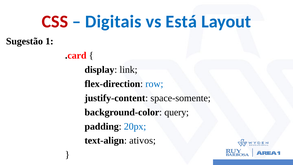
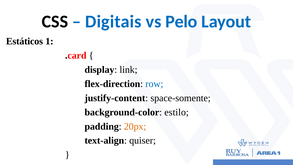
CSS colour: red -> black (55, 22)
Está: Está -> Pelo (181, 22)
Sugestão: Sugestão -> Estáticos (25, 41)
query: query -> estilo (177, 112)
20px colour: blue -> orange (135, 126)
ativos: ativos -> quiser (143, 140)
